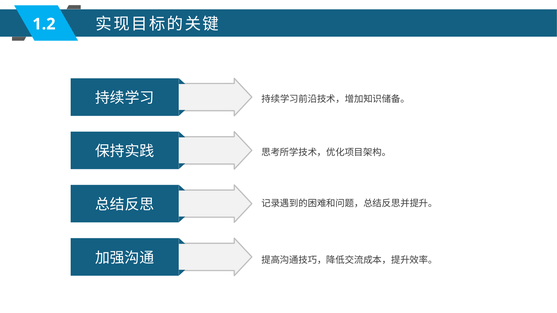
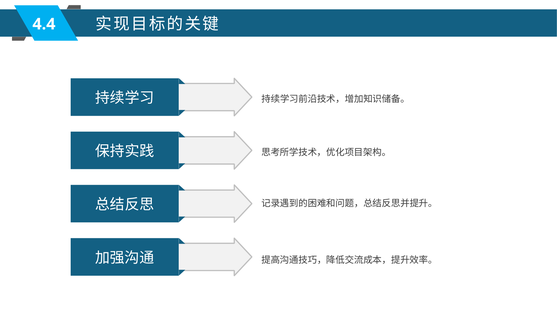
1.2: 1.2 -> 4.4 (44, 24)
